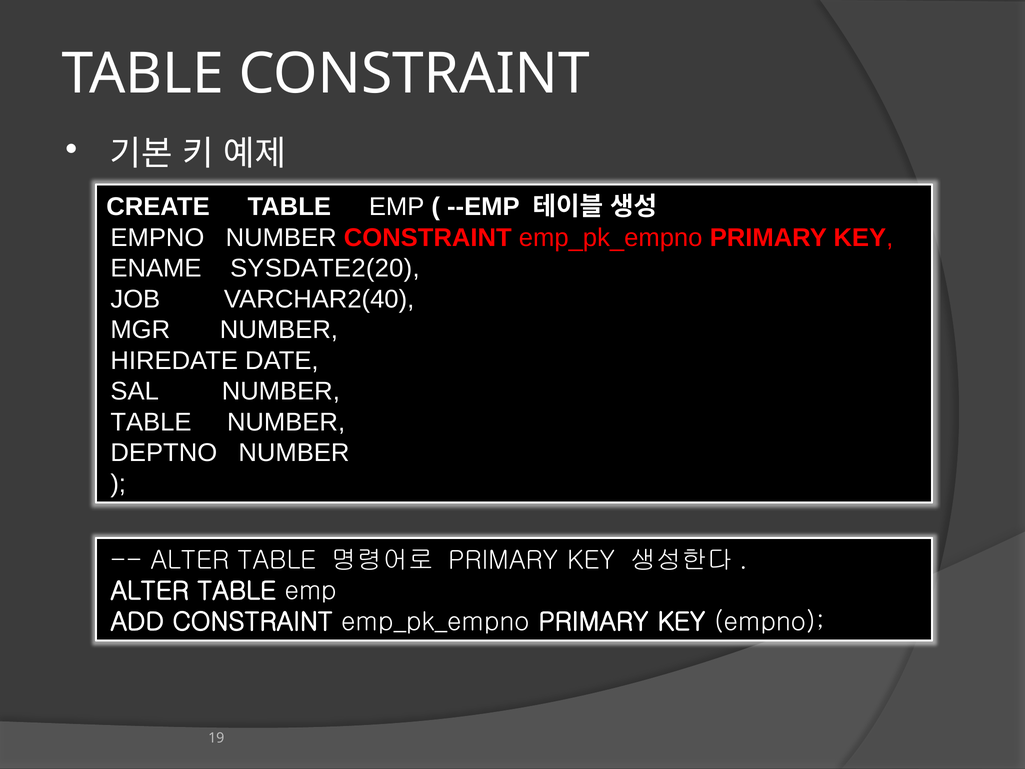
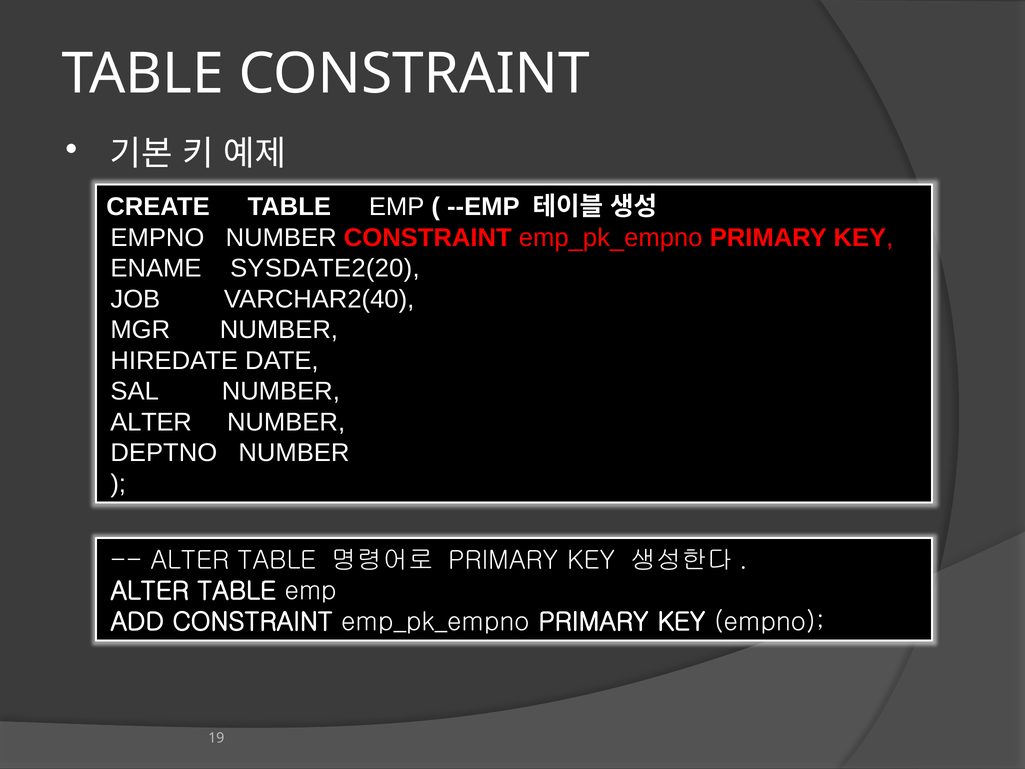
TABLE: TABLE -> ALTER (151, 422)
